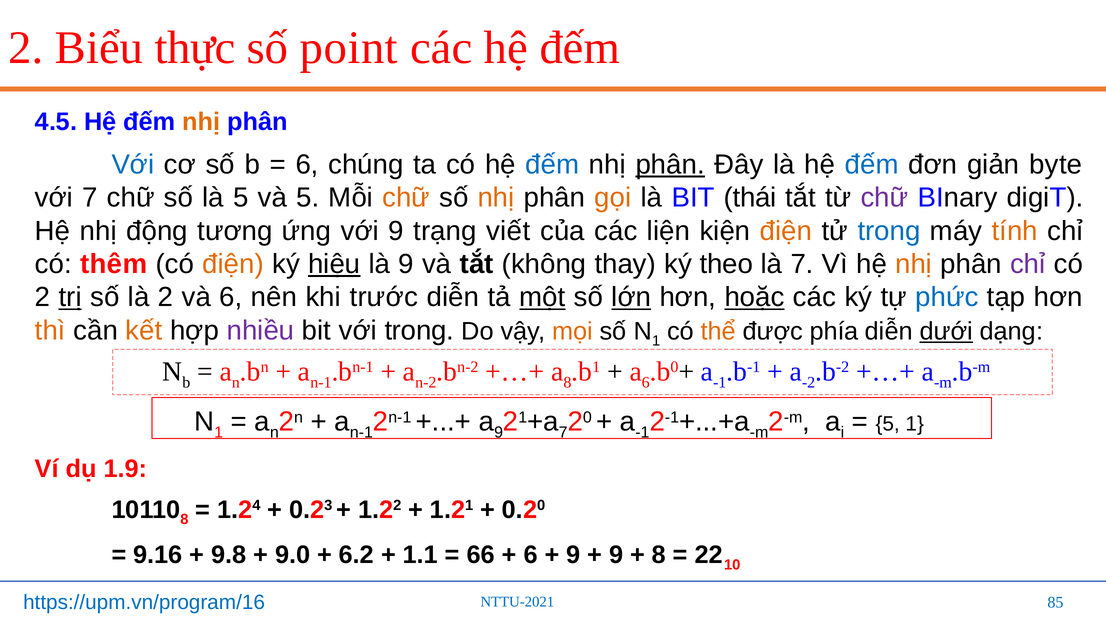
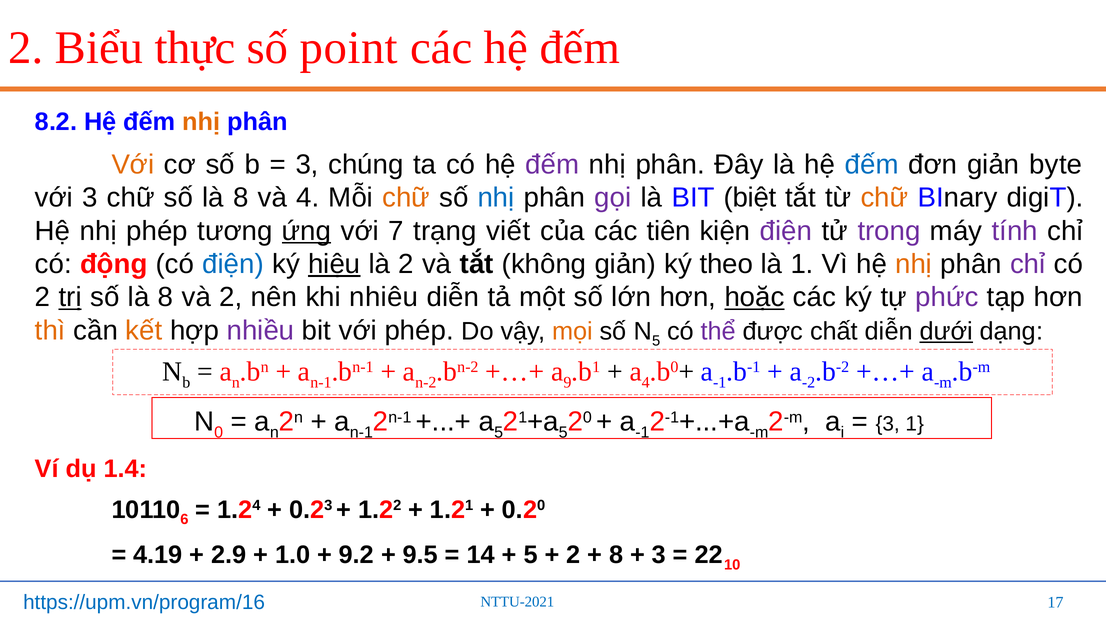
4.5: 4.5 -> 8.2 (56, 122)
Với colour: blue -> orange (133, 165)
6: 6 -> 3 (307, 165)
đếm colour: blue -> purple (552, 165)
phân underline: present -> none (670, 165)
với 7: 7 -> 3 (90, 198)
chữ số là 5: 5 -> 8 (241, 198)
và 5: 5 -> 4 (308, 198)
nhị colour: orange -> blue (496, 198)
gọi colour: orange -> purple (613, 198)
thái: thái -> biệt (750, 198)
chữ colour: purple -> orange (884, 198)
nhị động: động -> phép (157, 231)
ứng underline: none -> present (307, 231)
với 9: 9 -> 7 (396, 231)
liện: liện -> tiên (669, 231)
điện colour: orange -> purple (786, 231)
trong colour: blue -> purple (889, 231)
tính colour: orange -> purple (1015, 231)
thêm: thêm -> động (114, 264)
điện colour: orange -> blue (233, 264)
là 9: 9 -> 2 (406, 264)
không thay: thay -> giản (625, 264)
là 7: 7 -> 1 (802, 264)
2: 2 -> 8 (165, 297)
và 6: 6 -> 2 (231, 297)
trước: trước -> nhiêu (384, 297)
một underline: present -> none (542, 297)
lớn underline: present -> none (631, 297)
phức colour: blue -> purple (947, 297)
với trong: trong -> phép (419, 331)
1: 1 -> 5 (656, 341)
thể colour: orange -> purple (718, 331)
phía: phía -> chất (834, 331)
8: 8 -> 9 (567, 382)
6: 6 -> 4 (646, 382)
1: 1 -> 0 (219, 433)
9: 9 -> 5 (499, 433)
7: 7 -> 5 (563, 433)
5: 5 -> 3 (888, 424)
1.9: 1.9 -> 1.4 (125, 469)
8: 8 -> 6 (184, 520)
9.16: 9.16 -> 4.19 (158, 555)
9.8: 9.8 -> 2.9 (229, 555)
9.0: 9.0 -> 1.0 (293, 555)
6.2: 6.2 -> 9.2 (356, 555)
1.1: 1.1 -> 9.5 (420, 555)
66: 66 -> 14 (481, 555)
6: 6 -> 5 (531, 555)
9: 9 -> 2 (573, 555)
9: 9 -> 8 (616, 555)
8: 8 -> 3 (659, 555)
85: 85 -> 17 (1056, 603)
